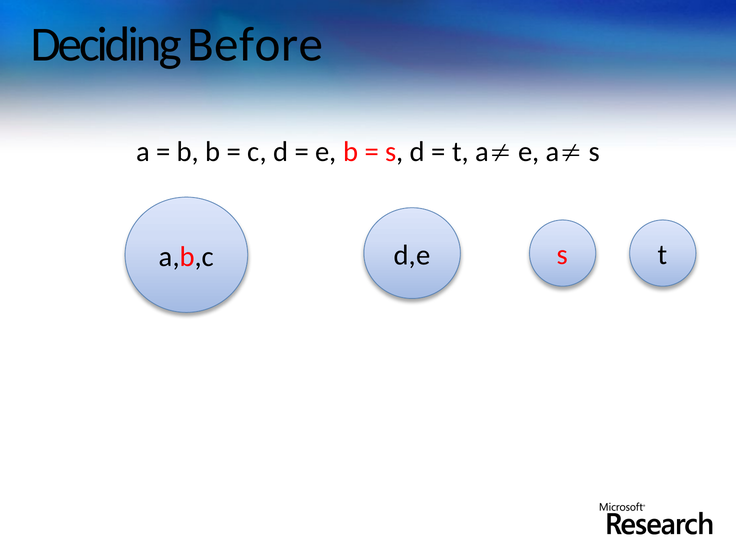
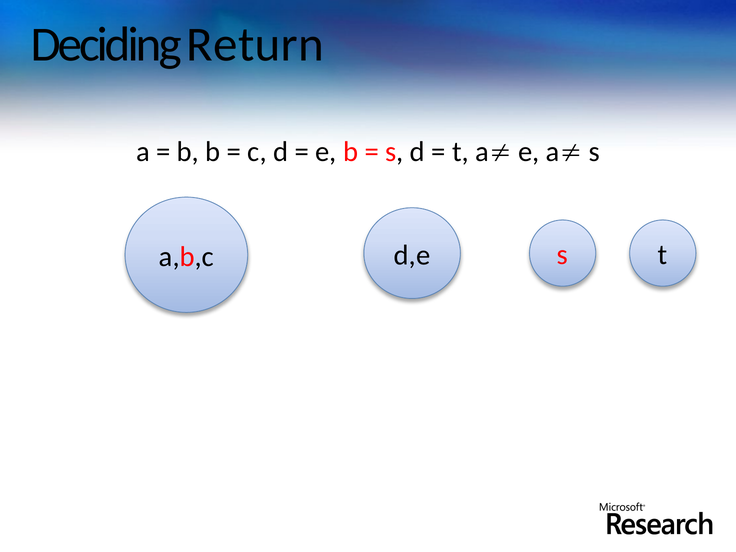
Before: Before -> Return (255, 45)
